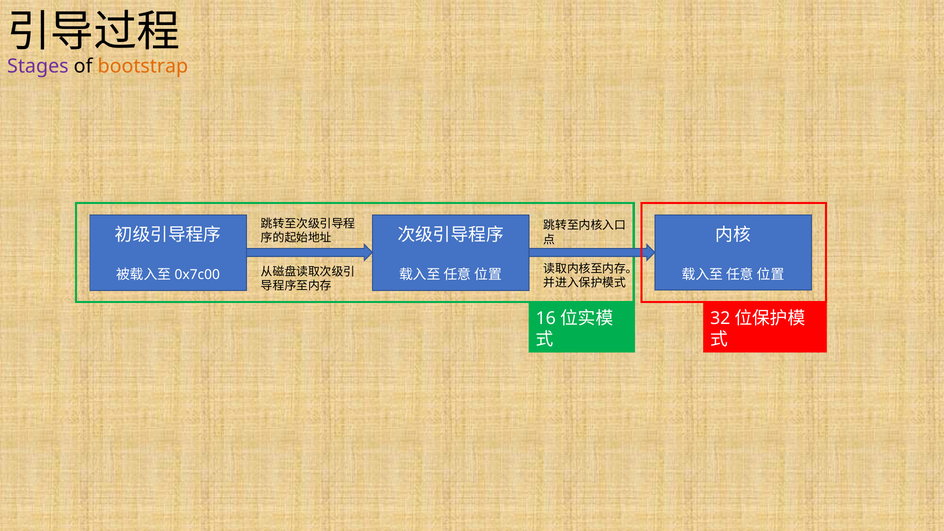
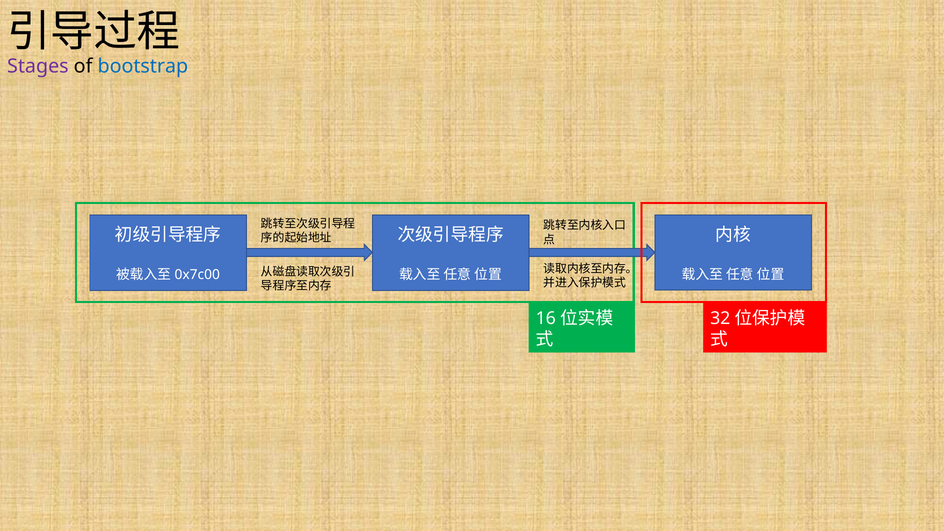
bootstrap colour: orange -> blue (143, 66)
